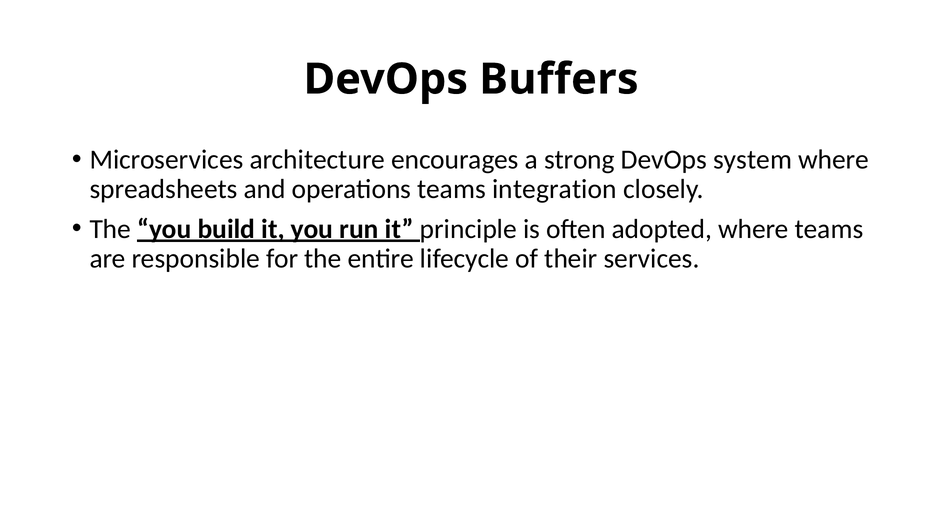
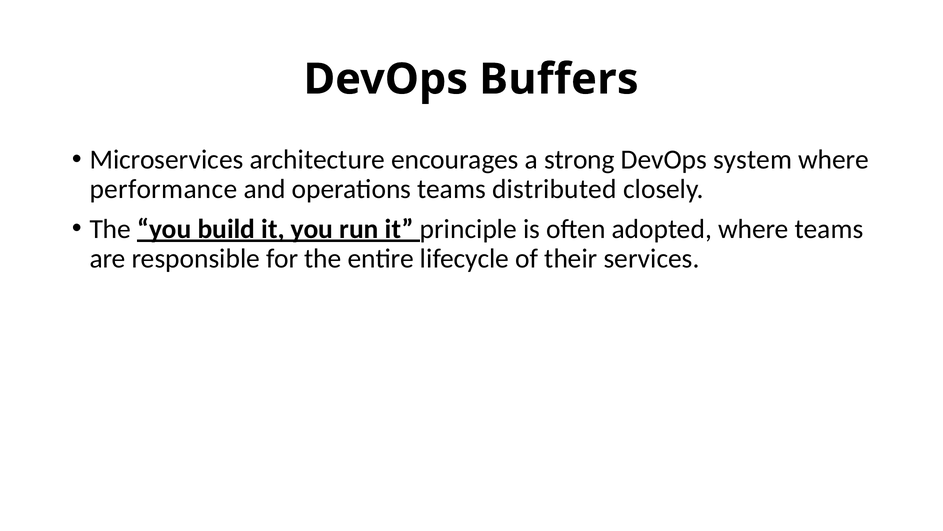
spreadsheets: spreadsheets -> performance (163, 189)
integration: integration -> distributed (554, 189)
